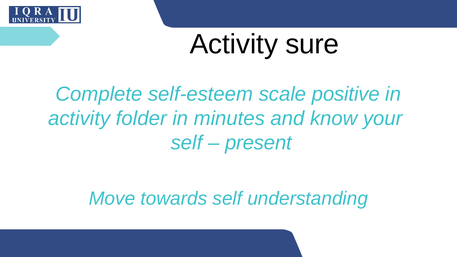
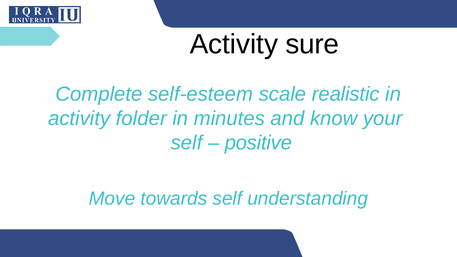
positive: positive -> realistic (346, 94)
present: present -> positive (258, 143)
